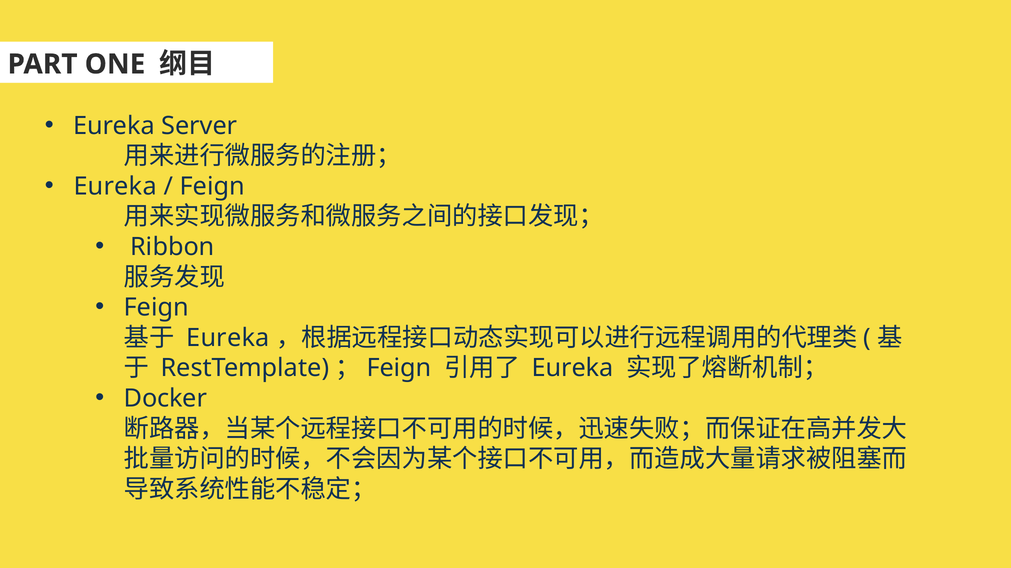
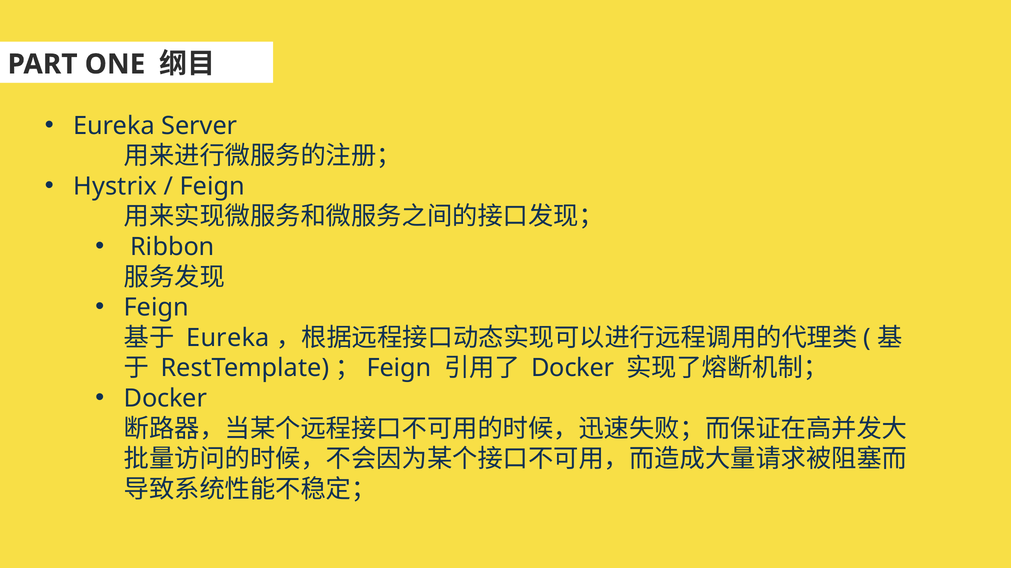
Eureka: Eureka -> Hystrix (115, 187)
Eureka: Eureka -> Docker (573, 368)
